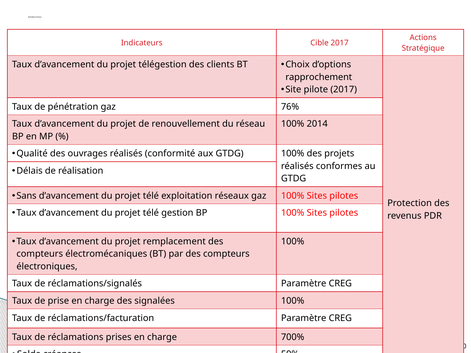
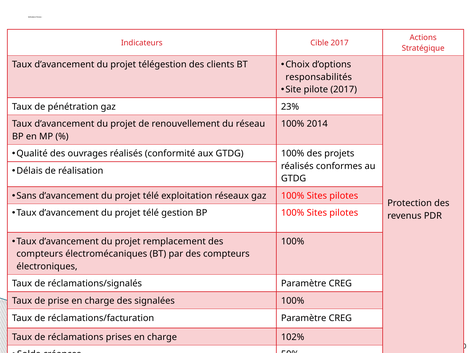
rapprochement: rapprochement -> responsabilités (319, 77)
76%: 76% -> 23% (290, 107)
700%: 700% -> 102% (293, 337)
